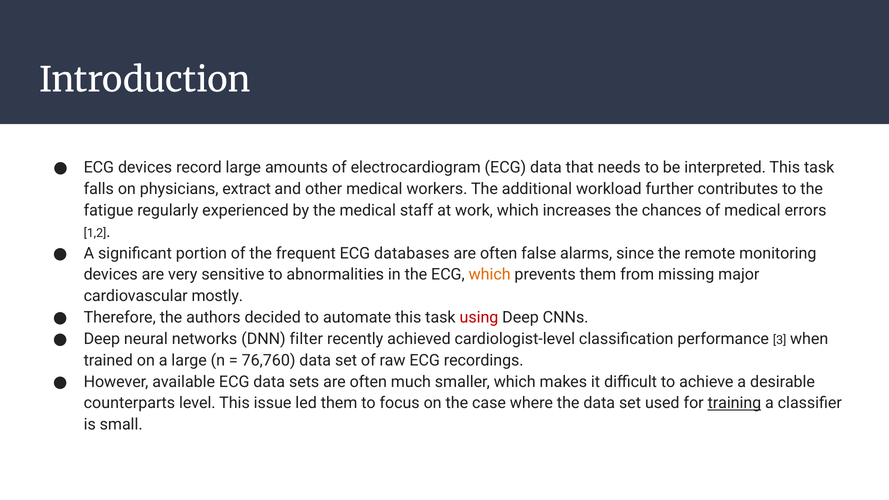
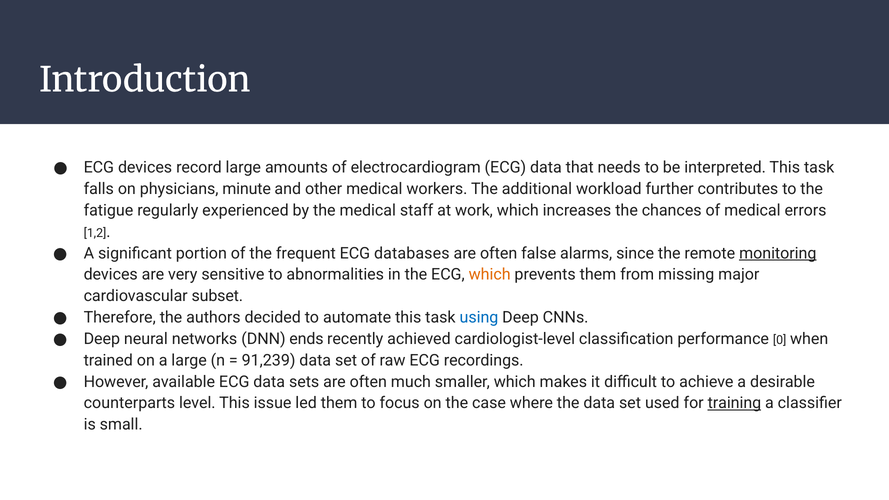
extract: extract -> minute (247, 189)
monitoring underline: none -> present (778, 253)
mostly: mostly -> subset (217, 296)
using colour: red -> blue (479, 318)
filter: filter -> ends (306, 339)
3: 3 -> 0 (780, 340)
76,760: 76,760 -> 91,239 (269, 360)
